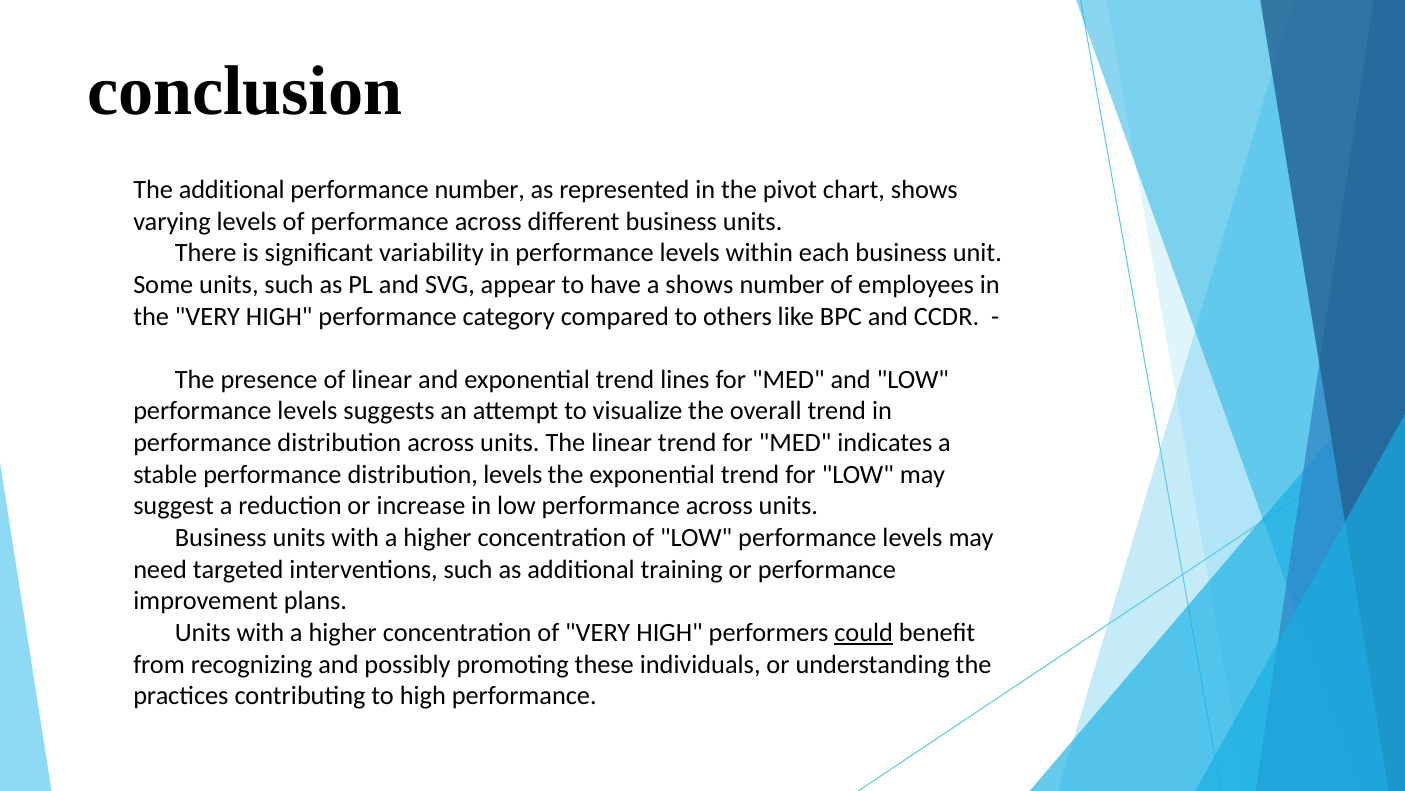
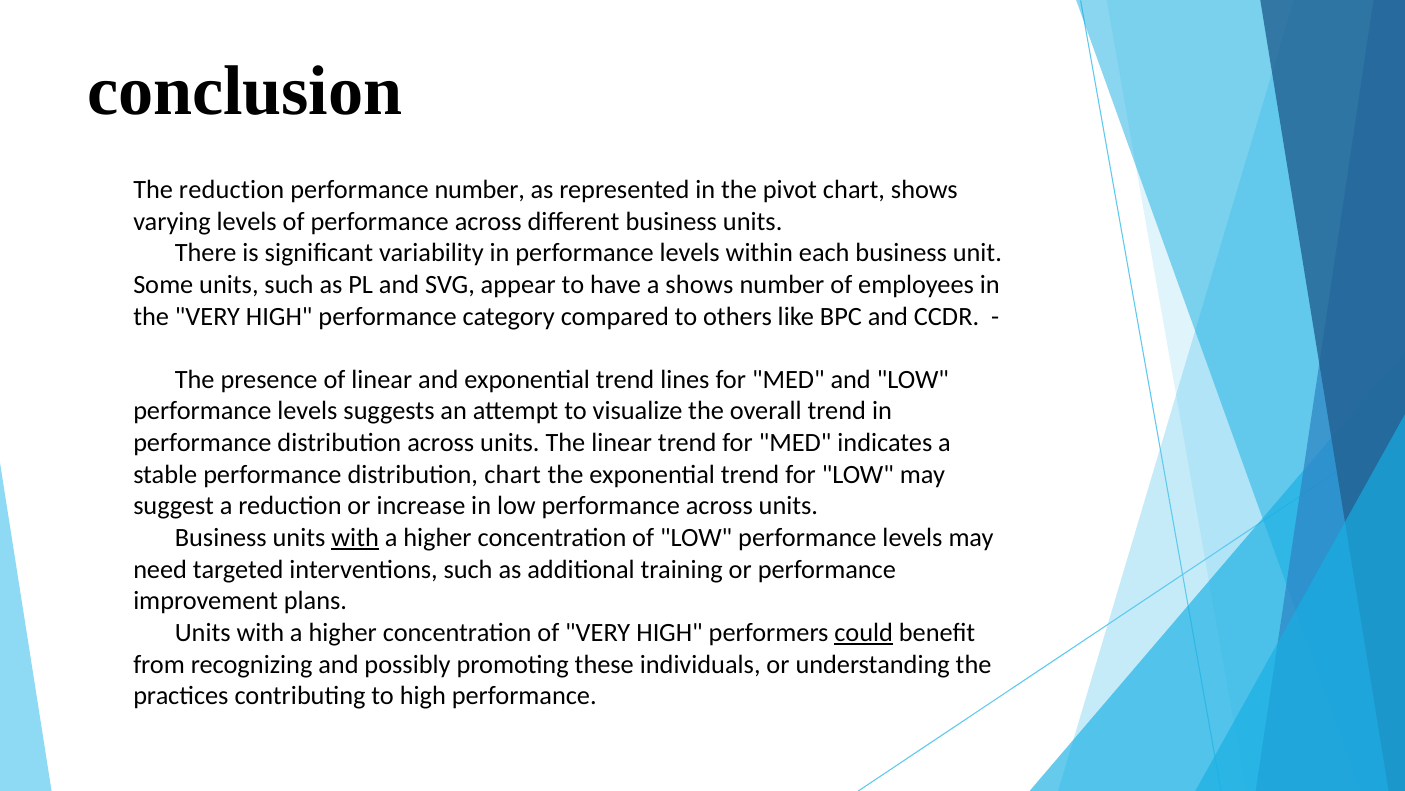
The additional: additional -> reduction (232, 190)
distribution levels: levels -> chart (513, 474)
with underline: none -> present (355, 537)
